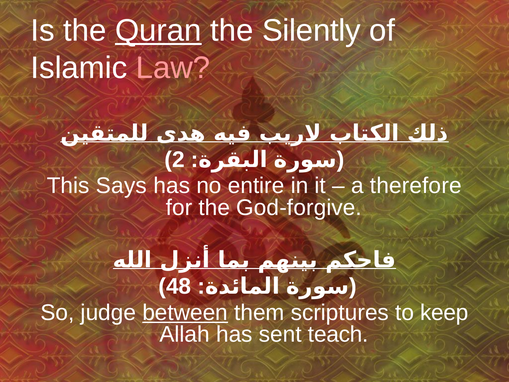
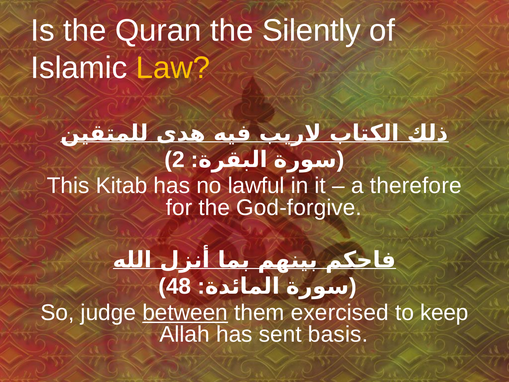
Quran underline: present -> none (158, 31)
Law colour: pink -> yellow (173, 68)
Says: Says -> Kitab (121, 186)
entire: entire -> lawful (256, 186)
scriptures: scriptures -> exercised (340, 312)
teach: teach -> basis (338, 334)
